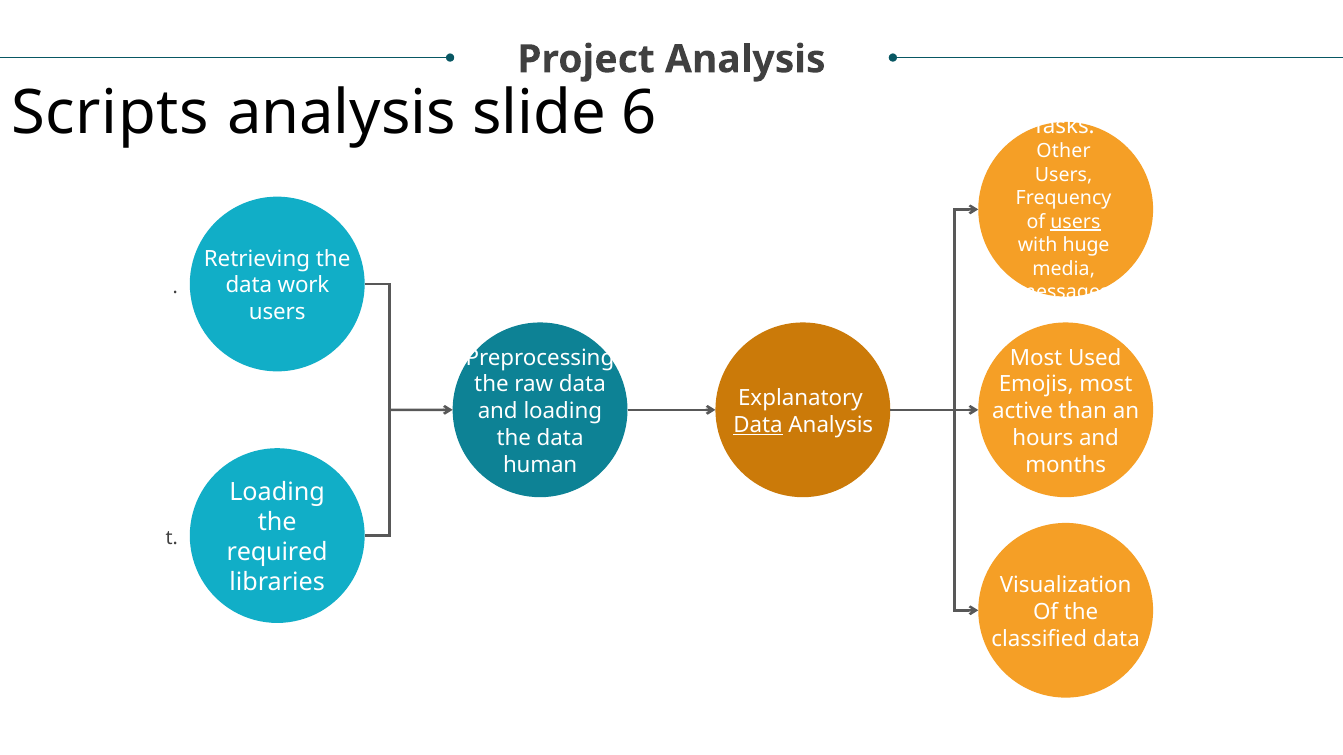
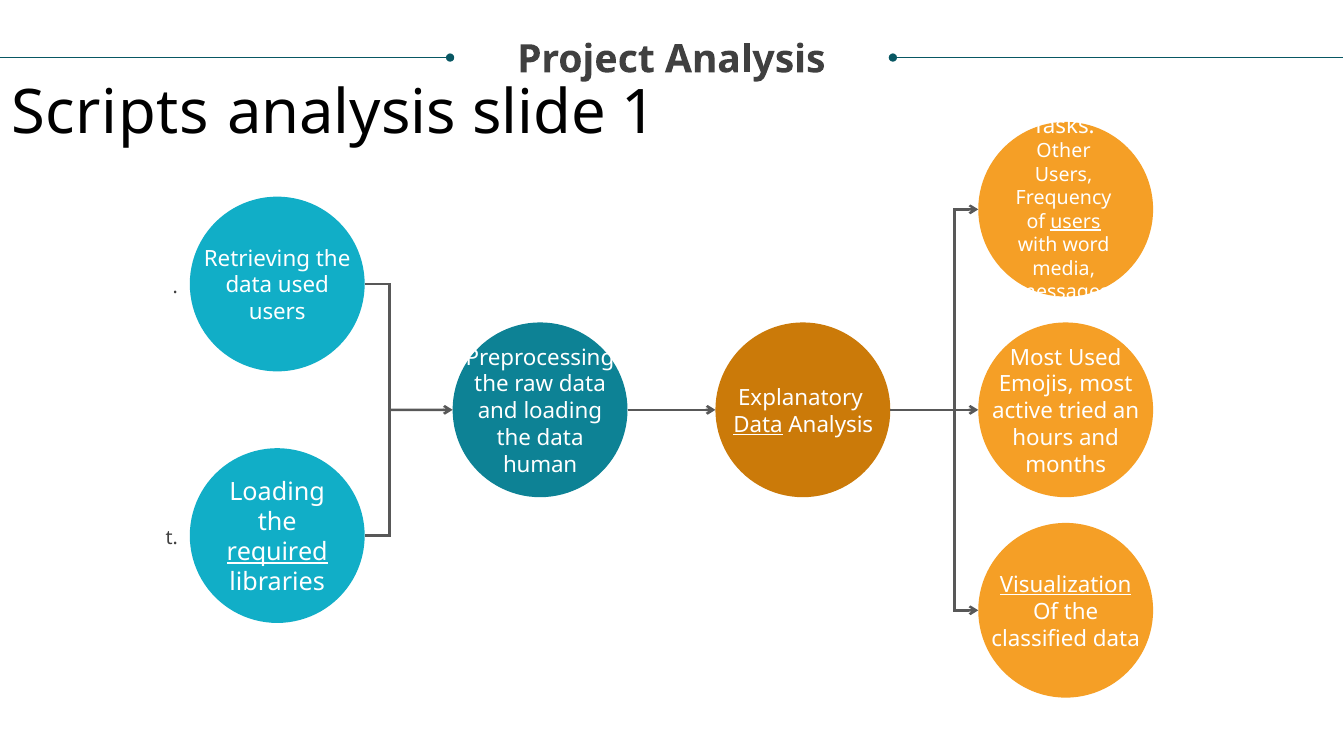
6: 6 -> 1 (639, 113)
huge: huge -> word (1086, 245)
data work: work -> used (303, 286)
than: than -> tried (1083, 412)
required underline: none -> present (277, 553)
Visualization underline: none -> present (1066, 585)
